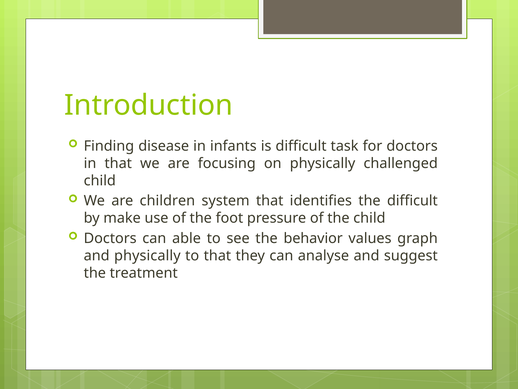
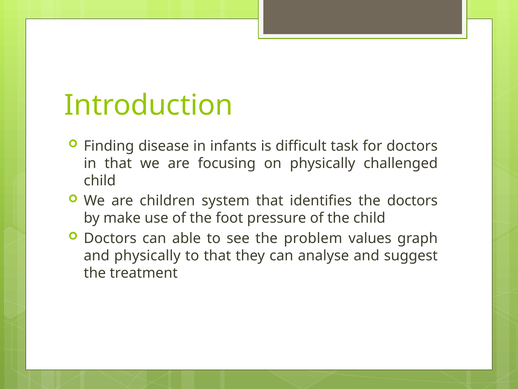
the difficult: difficult -> doctors (412, 201)
behavior: behavior -> problem (313, 238)
